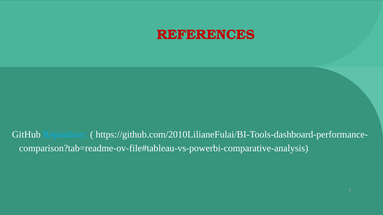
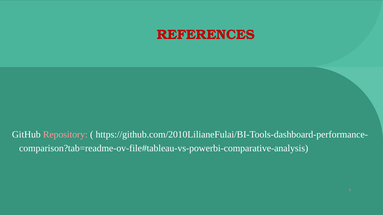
Repository colour: light blue -> pink (65, 135)
